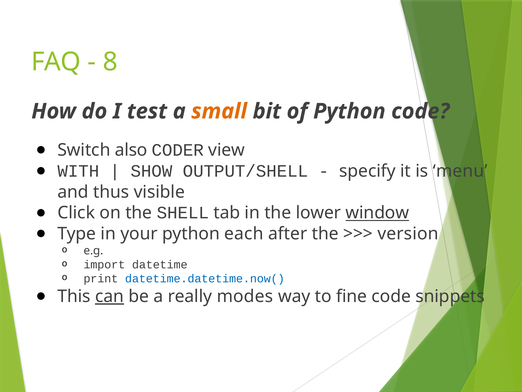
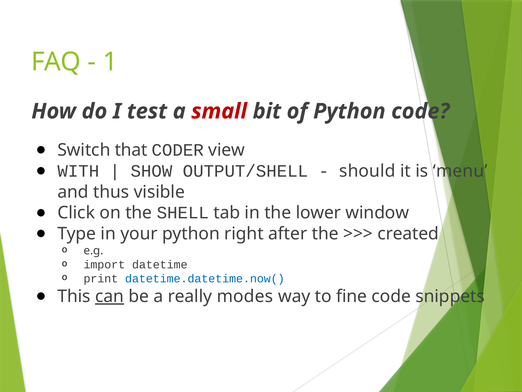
8: 8 -> 1 (110, 62)
small colour: orange -> red (219, 111)
also: also -> that (131, 150)
specify: specify -> should (367, 171)
window underline: present -> none (377, 213)
each: each -> right (244, 234)
version: version -> created (408, 234)
